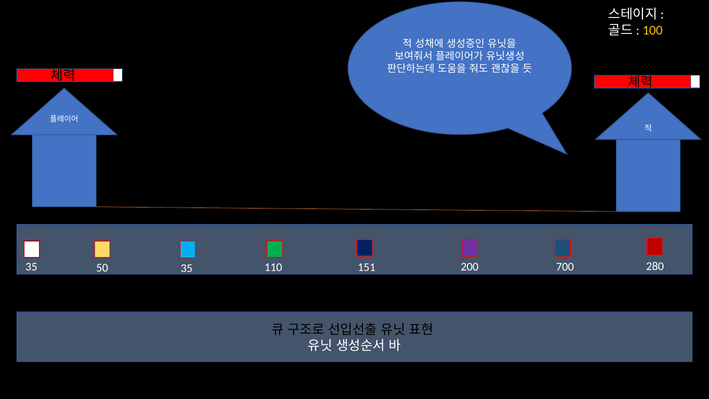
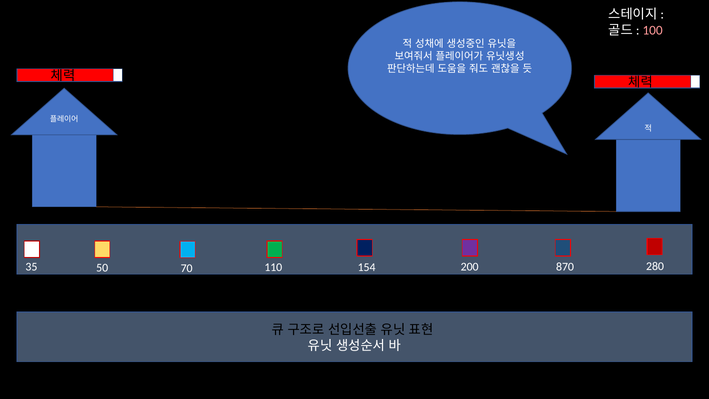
100 colour: yellow -> pink (653, 30)
50 35: 35 -> 70 (187, 268)
151: 151 -> 154 (367, 267)
700: 700 -> 870 (565, 267)
